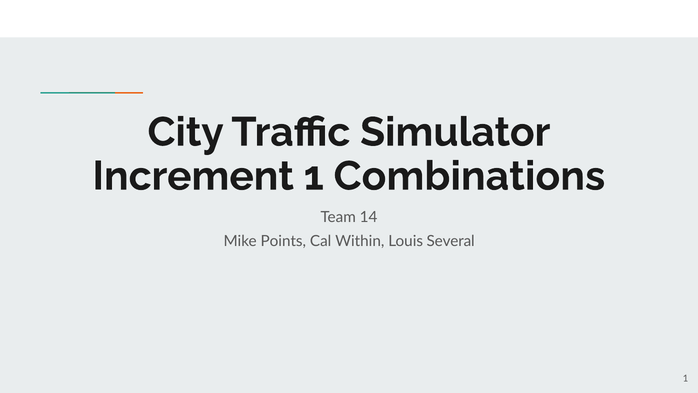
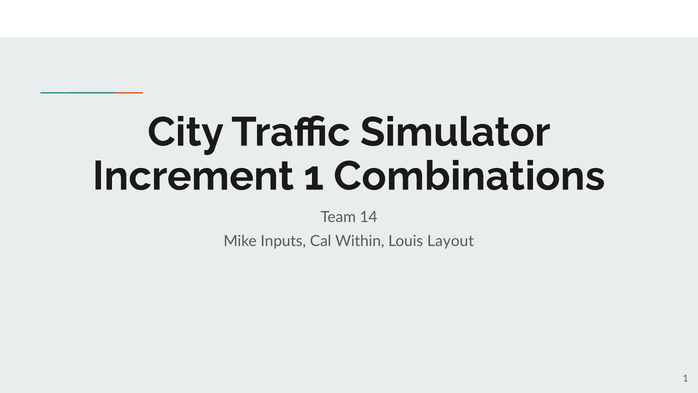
Points: Points -> Inputs (283, 241)
Several: Several -> Layout (451, 241)
